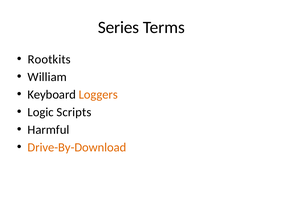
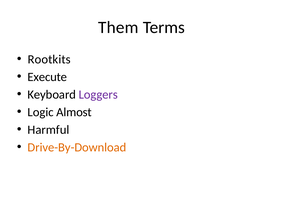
Series: Series -> Them (118, 27)
William: William -> Execute (47, 77)
Loggers colour: orange -> purple (98, 95)
Scripts: Scripts -> Almost (74, 112)
